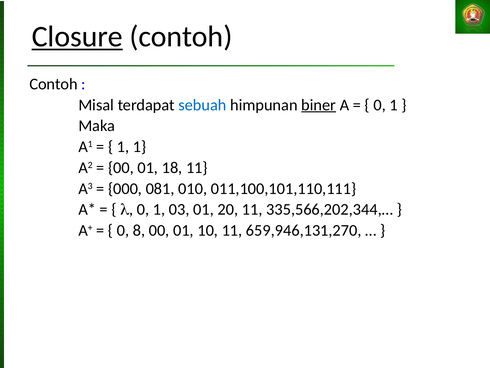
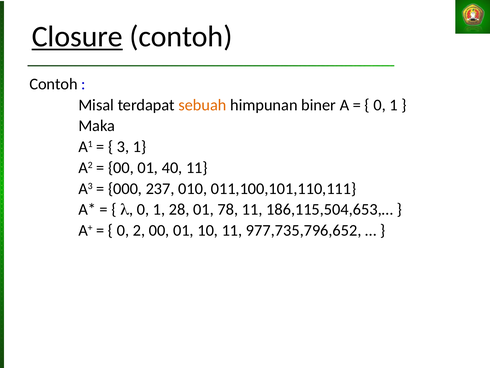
sebuah colour: blue -> orange (202, 105)
biner underline: present -> none (319, 105)
1: 1 -> 3 (123, 147)
18: 18 -> 40 (172, 167)
081: 081 -> 237 (160, 188)
03: 03 -> 28 (179, 209)
20: 20 -> 78 (228, 209)
335,566,202,344,…: 335,566,202,344,… -> 186,115,504,653,… (330, 209)
8: 8 -> 2 (139, 230)
659,946,131,270: 659,946,131,270 -> 977,735,796,652 (304, 230)
